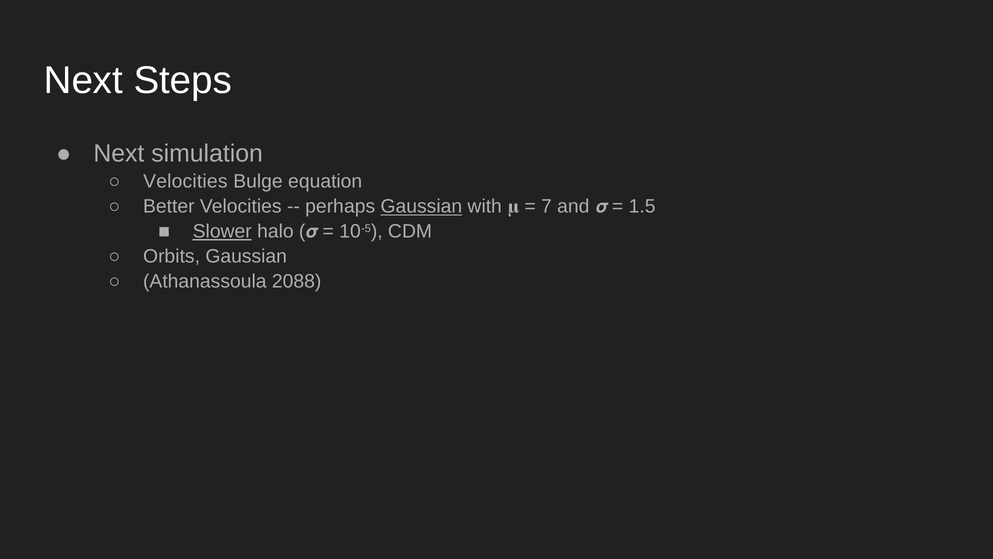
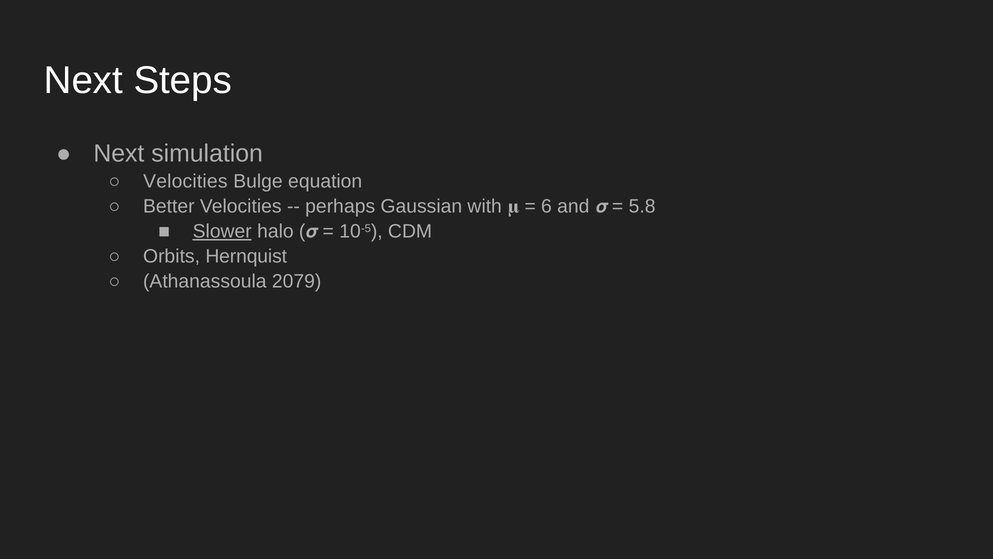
Gaussian underline: present -> none (421, 206)
7: 7 -> 6 (546, 206)
1.5: 1.5 -> 5.8 (642, 206)
Orbits Gaussian: Gaussian -> Hernquist (246, 256)
2088: 2088 -> 2079 (297, 281)
